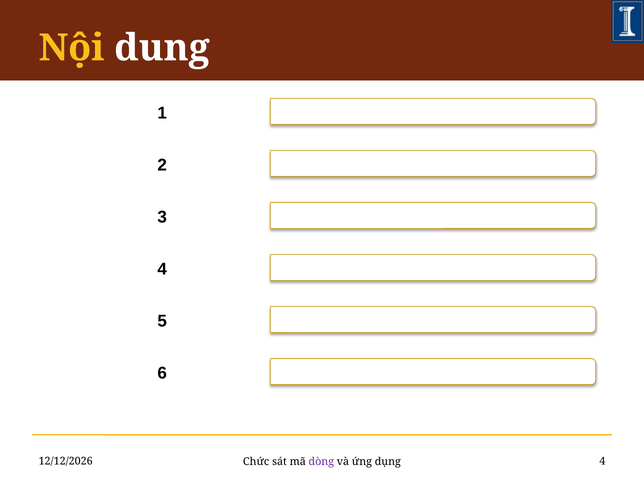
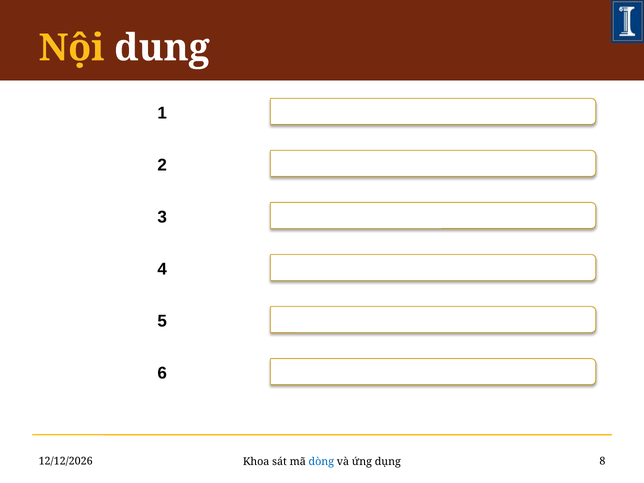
Chức: Chức -> Khoa (256, 462)
dòng colour: purple -> blue (321, 462)
dụng 4: 4 -> 8 (602, 461)
